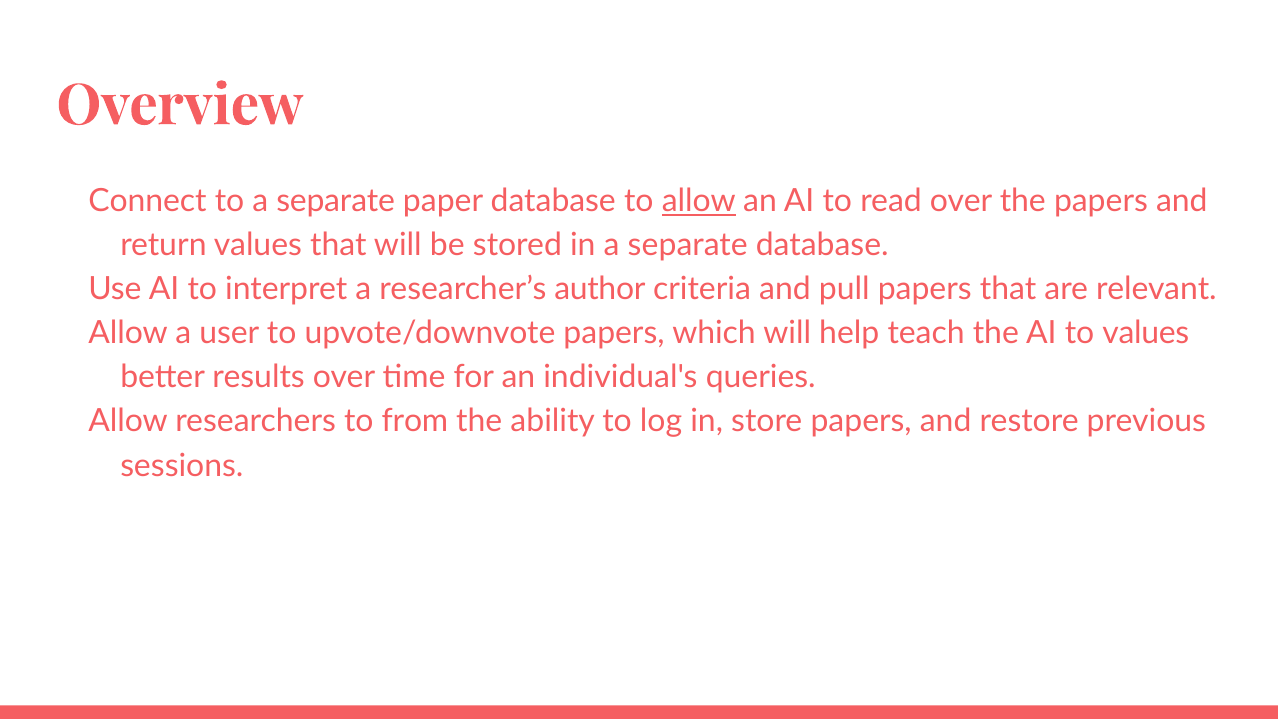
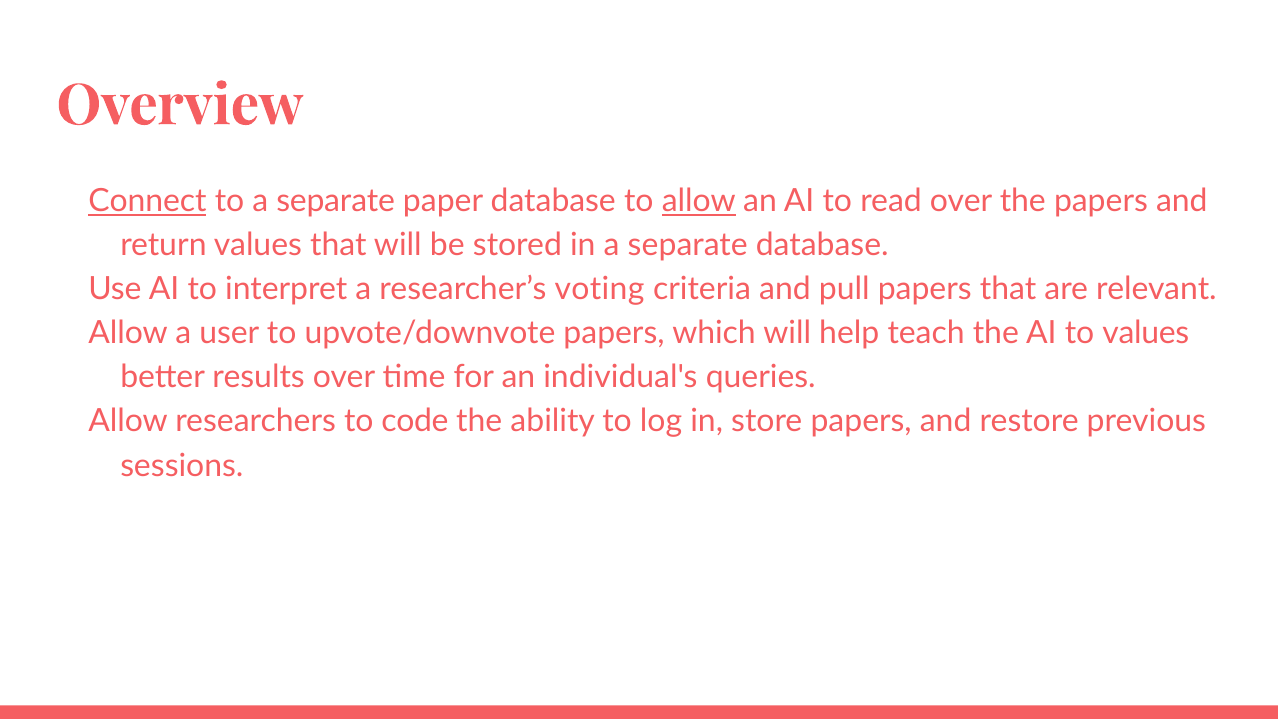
Connect underline: none -> present (147, 201)
author: author -> voting (600, 289)
from: from -> code (415, 421)
